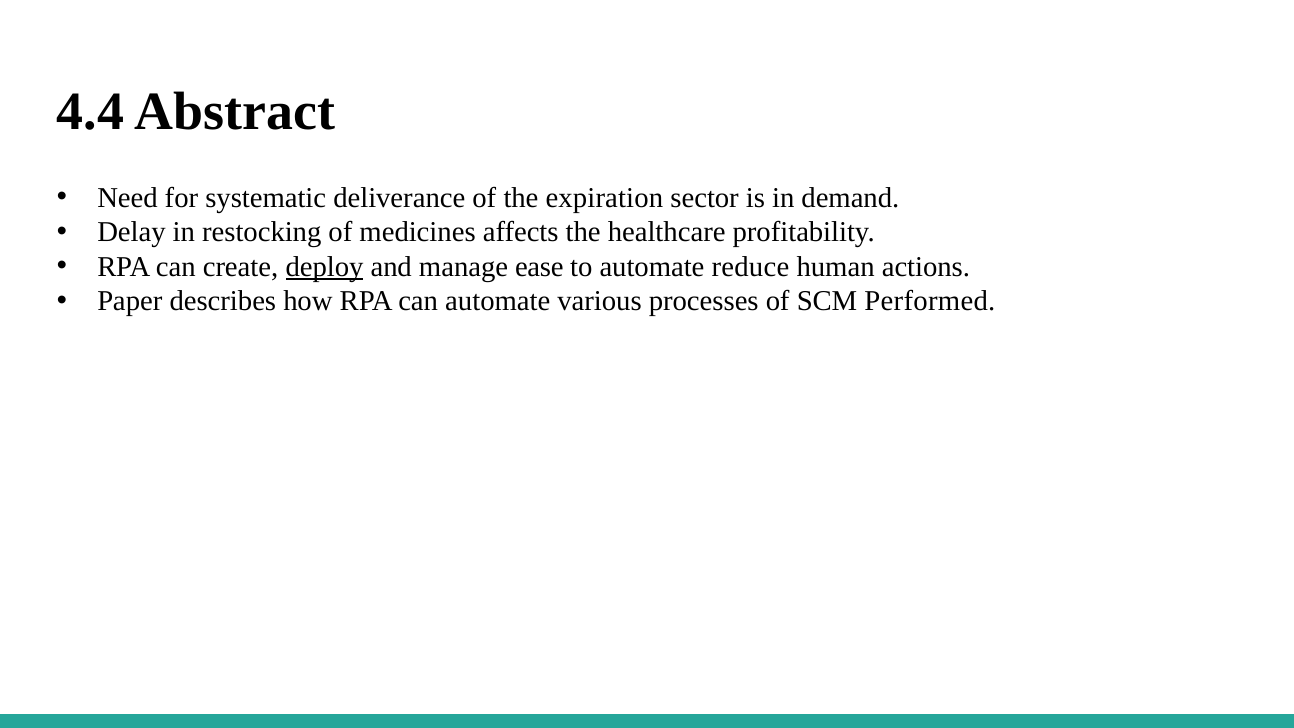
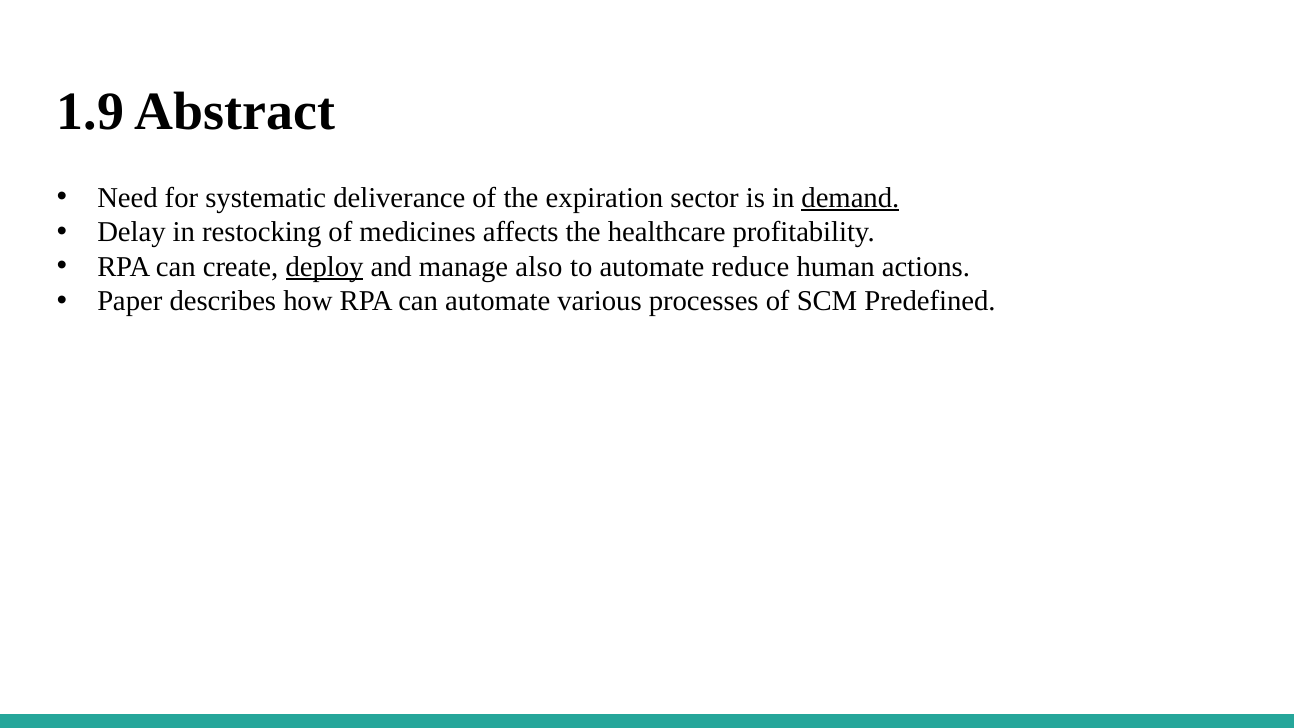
4.4: 4.4 -> 1.9 (90, 112)
demand underline: none -> present (850, 198)
ease: ease -> also (539, 267)
Performed: Performed -> Predefined (930, 301)
